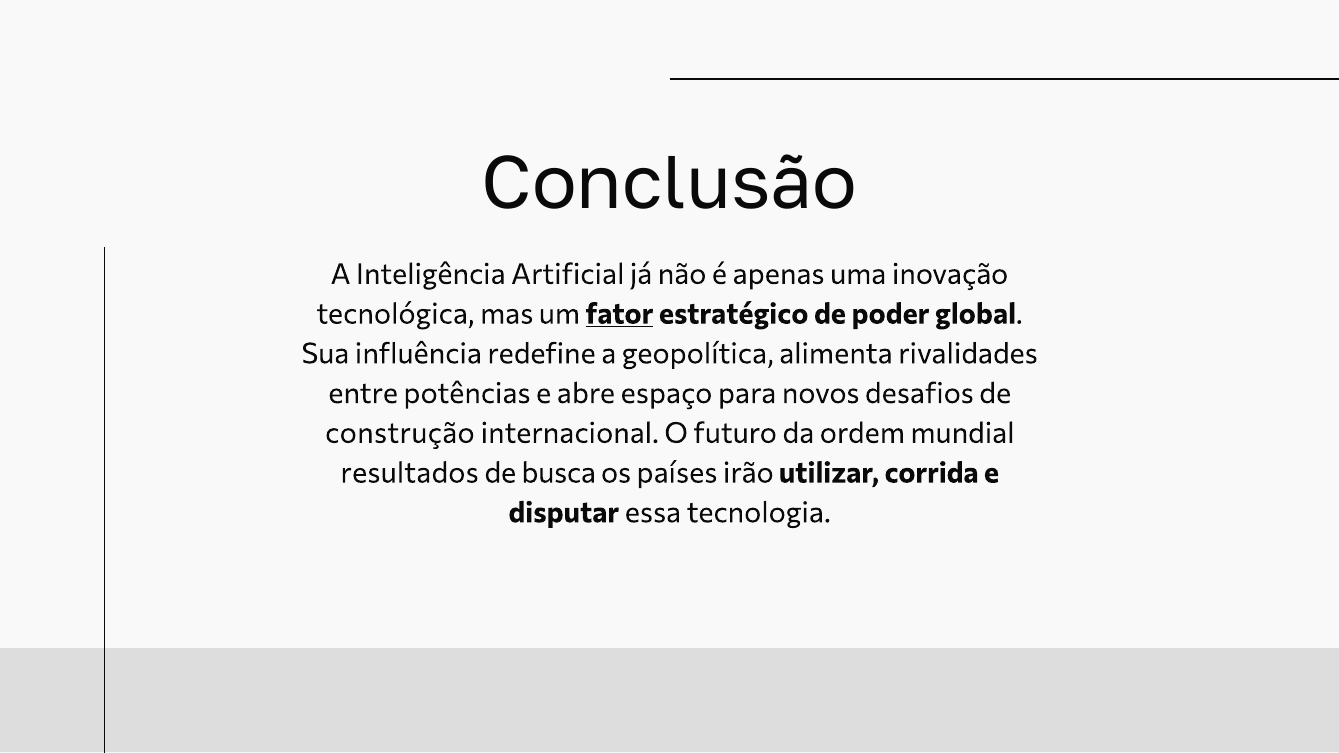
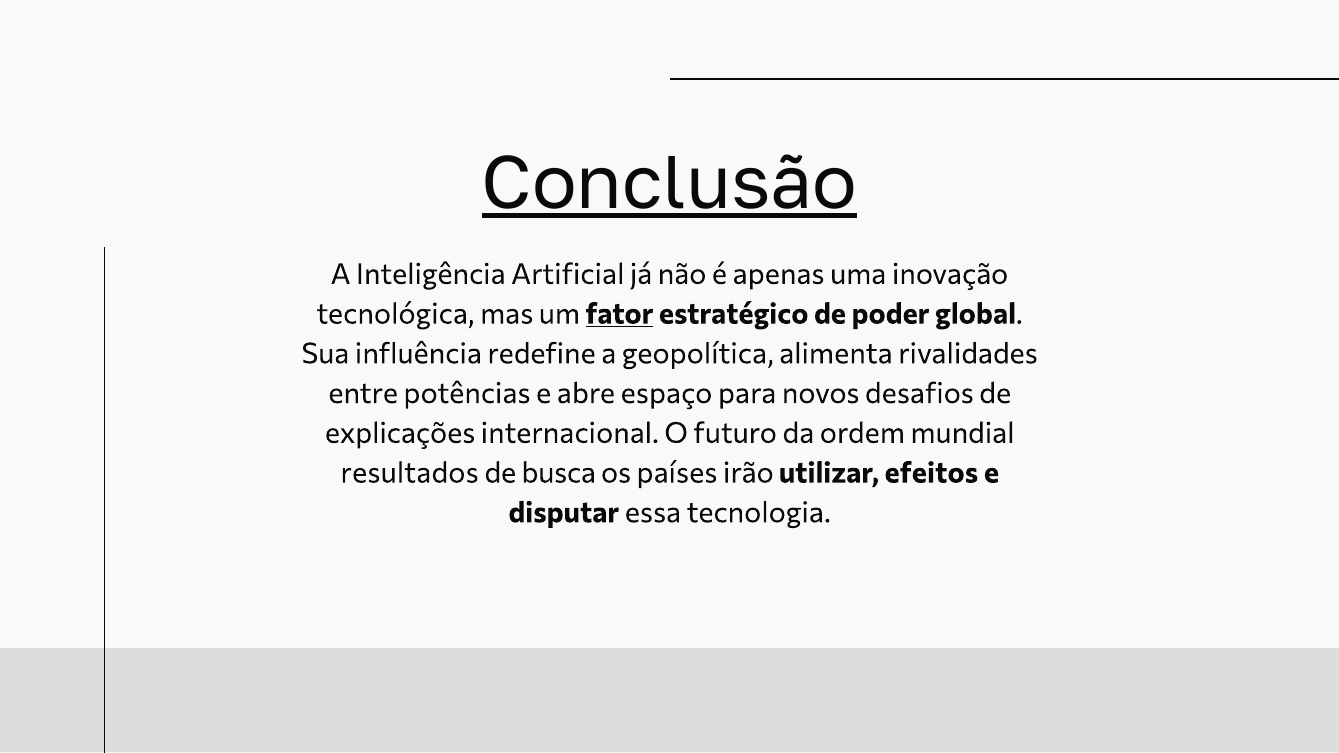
Conclusão underline: none -> present (670, 184)
construção: construção -> explicações (400, 433)
corrida: corrida -> efeitos (931, 473)
